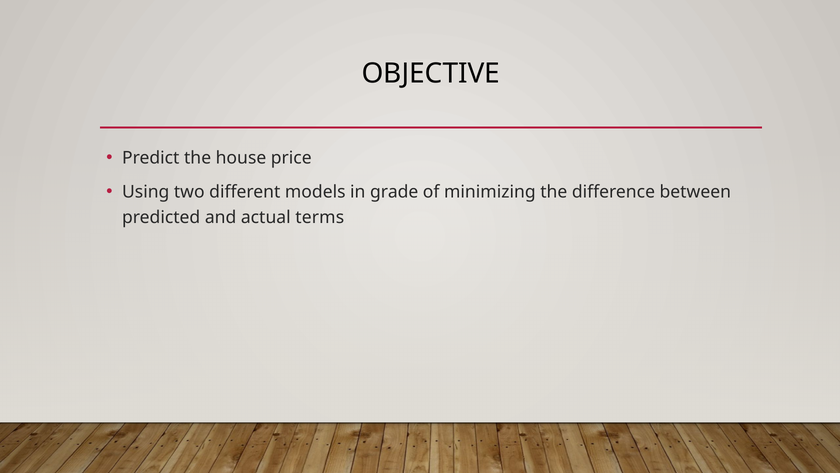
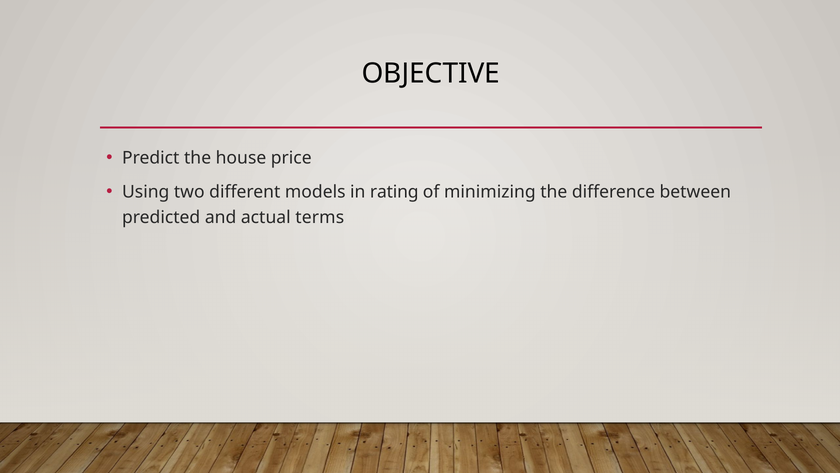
grade: grade -> rating (394, 192)
